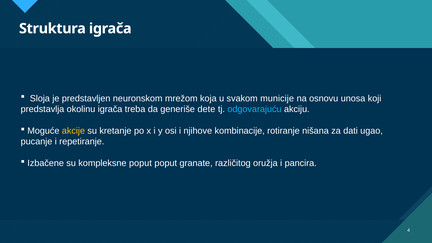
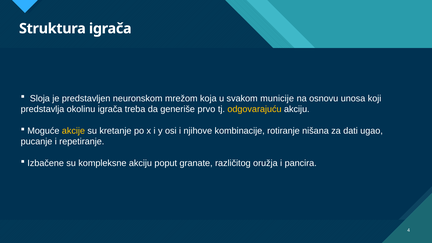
dete: dete -> prvo (206, 109)
odgovarajuću colour: light blue -> yellow (254, 109)
kompleksne poput: poput -> akciju (140, 163)
